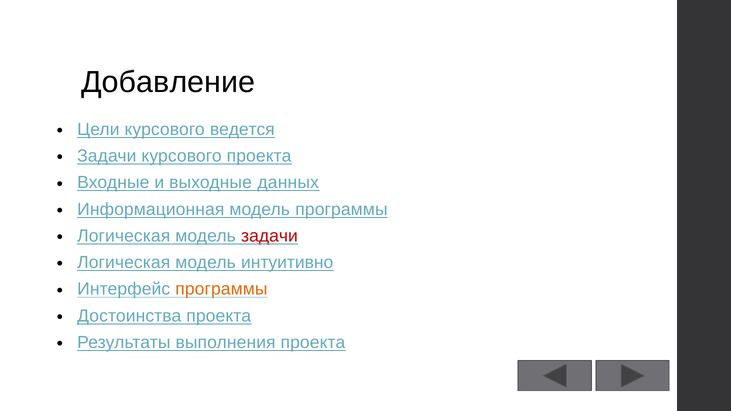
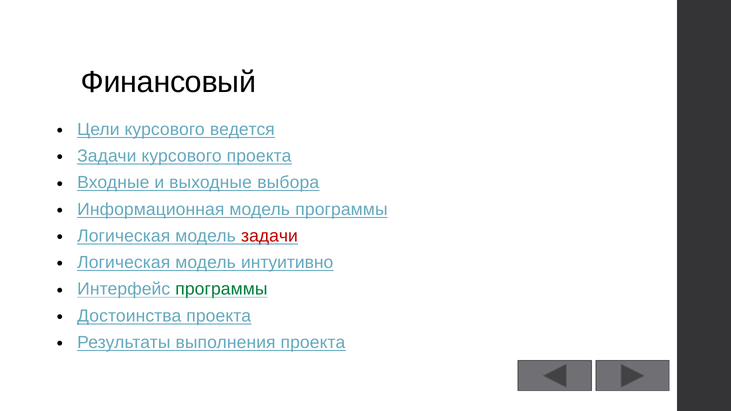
Добавление: Добавление -> Финансовый (168, 82)
данных: данных -> выбора (288, 183)
программы colour: orange -> green (221, 289)
